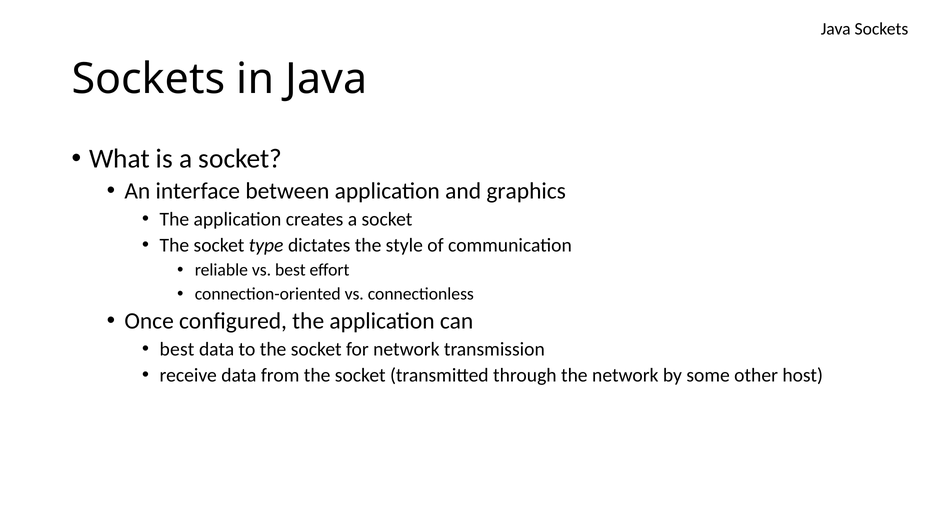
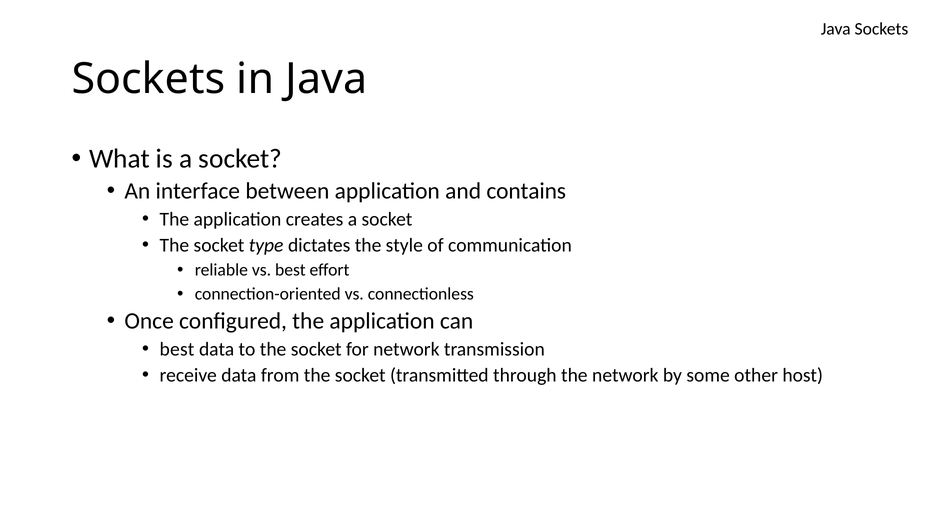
graphics: graphics -> contains (526, 191)
